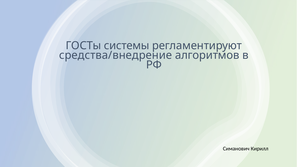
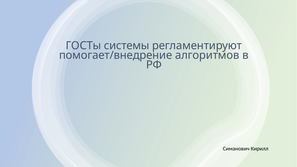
средства/внедрение: средства/внедрение -> помогает/внедрение (116, 55)
